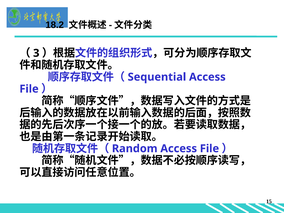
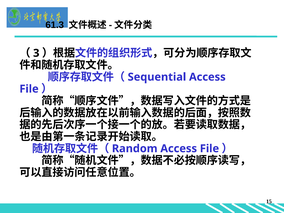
18.2: 18.2 -> 61.3 (55, 25)
